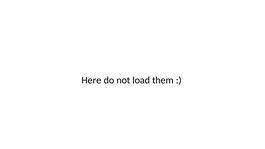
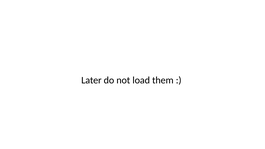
Here: Here -> Later (91, 80)
